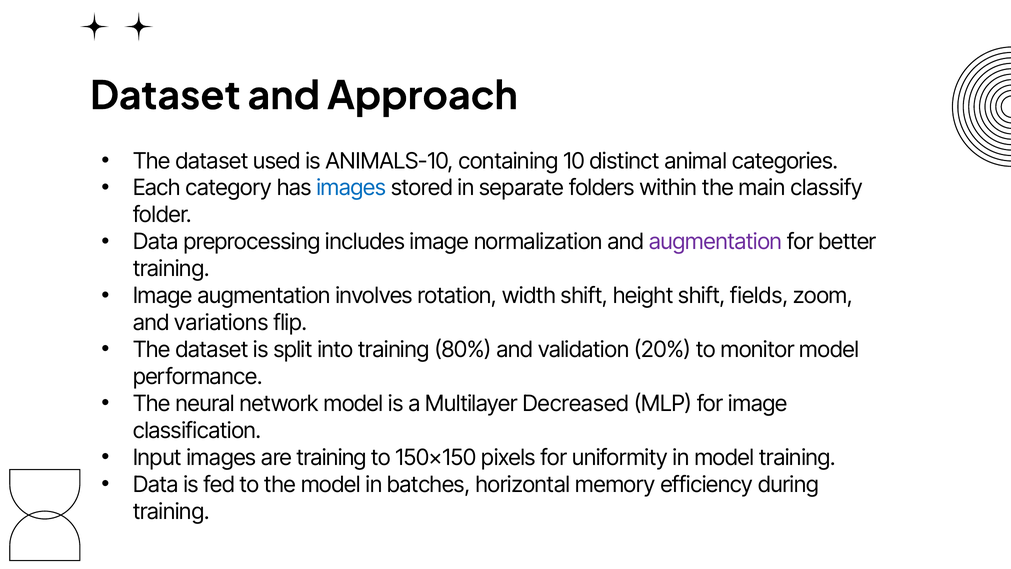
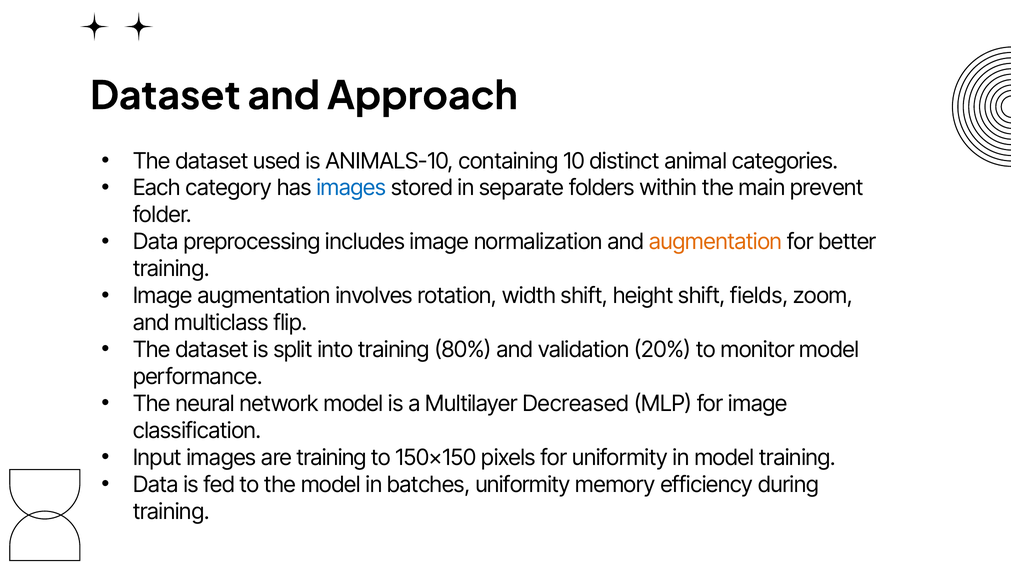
classify: classify -> prevent (827, 188)
augmentation colour: purple -> orange (716, 242)
variations: variations -> multiclass (221, 323)
batches horizontal: horizontal -> uniformity (523, 484)
